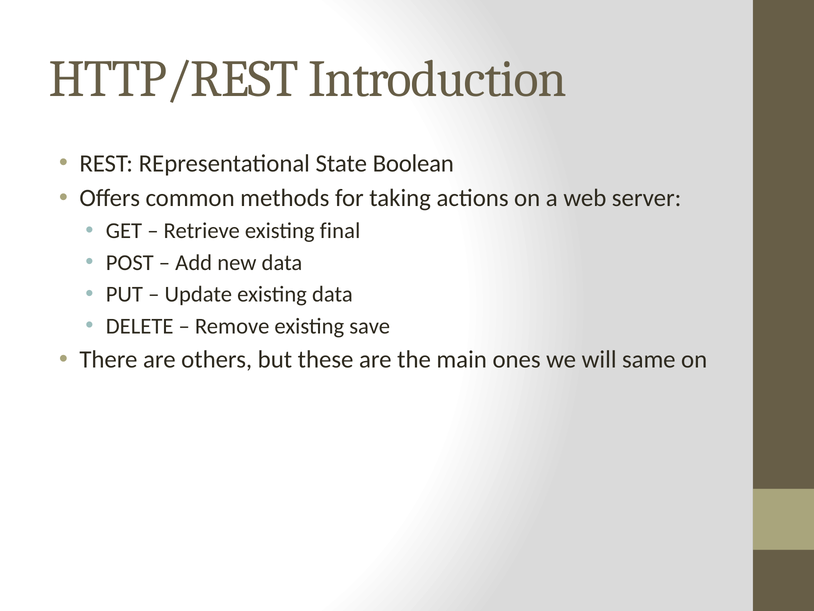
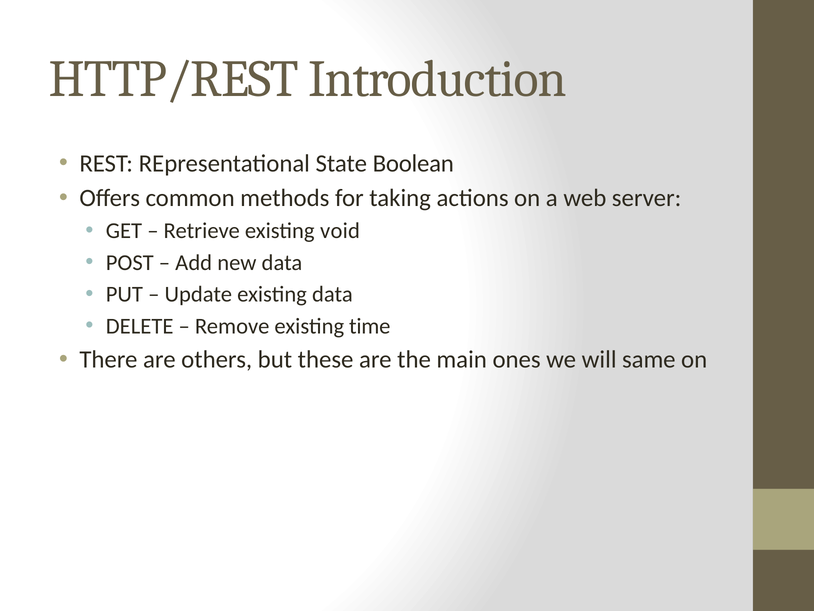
final: final -> void (340, 231)
save: save -> time (370, 326)
